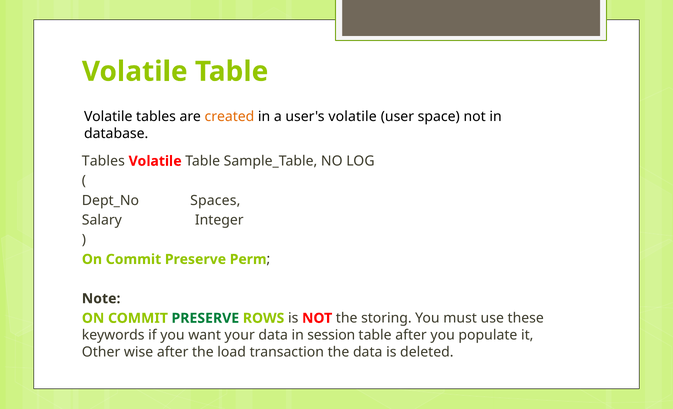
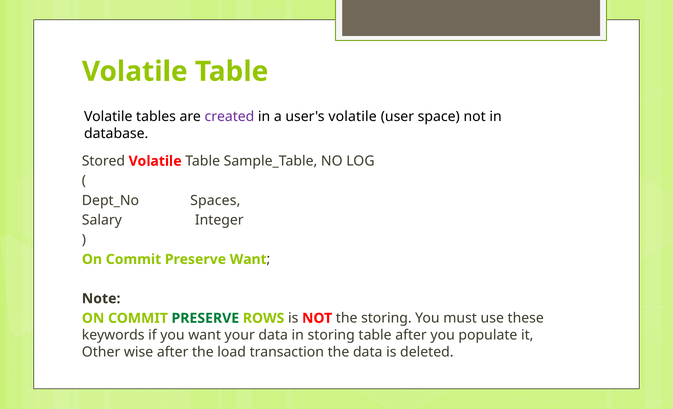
created colour: orange -> purple (229, 117)
Tables: Tables -> Stored (103, 161)
Preserve Perm: Perm -> Want (248, 259)
in session: session -> storing (331, 335)
